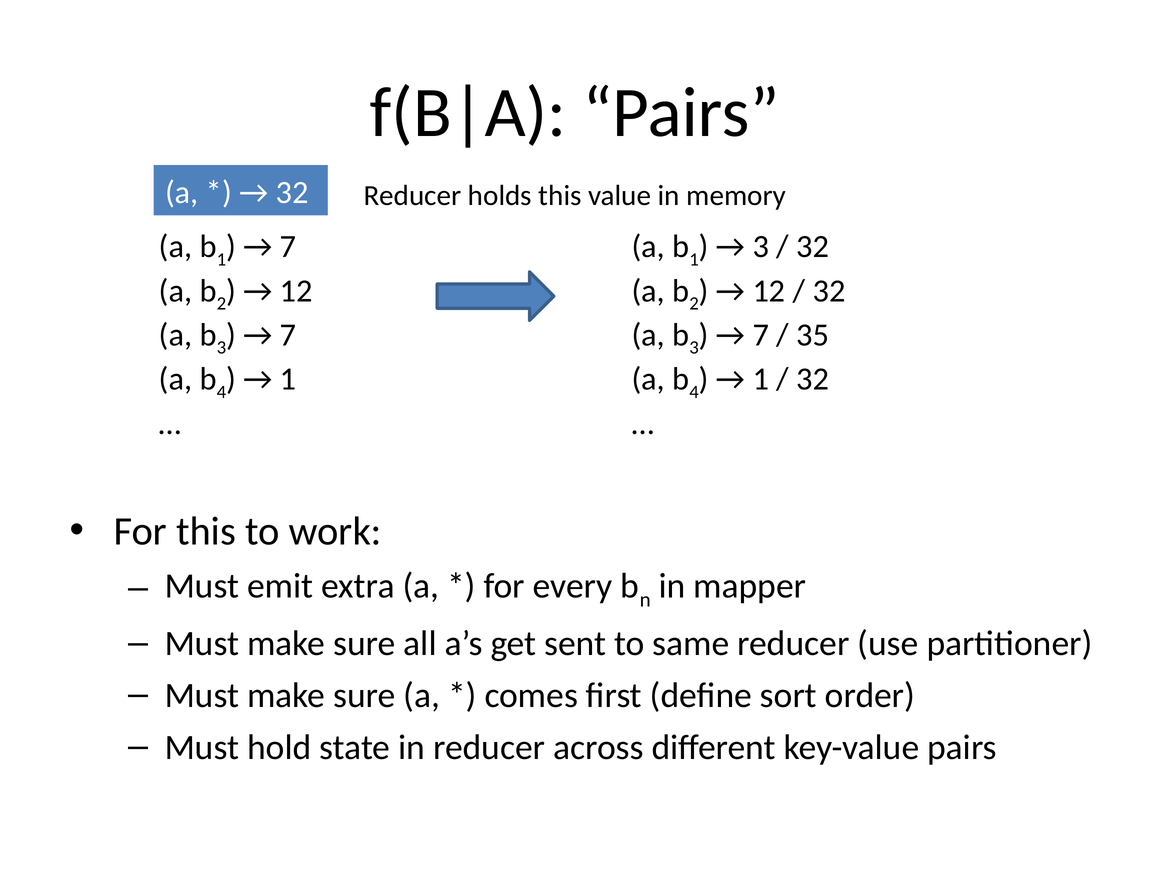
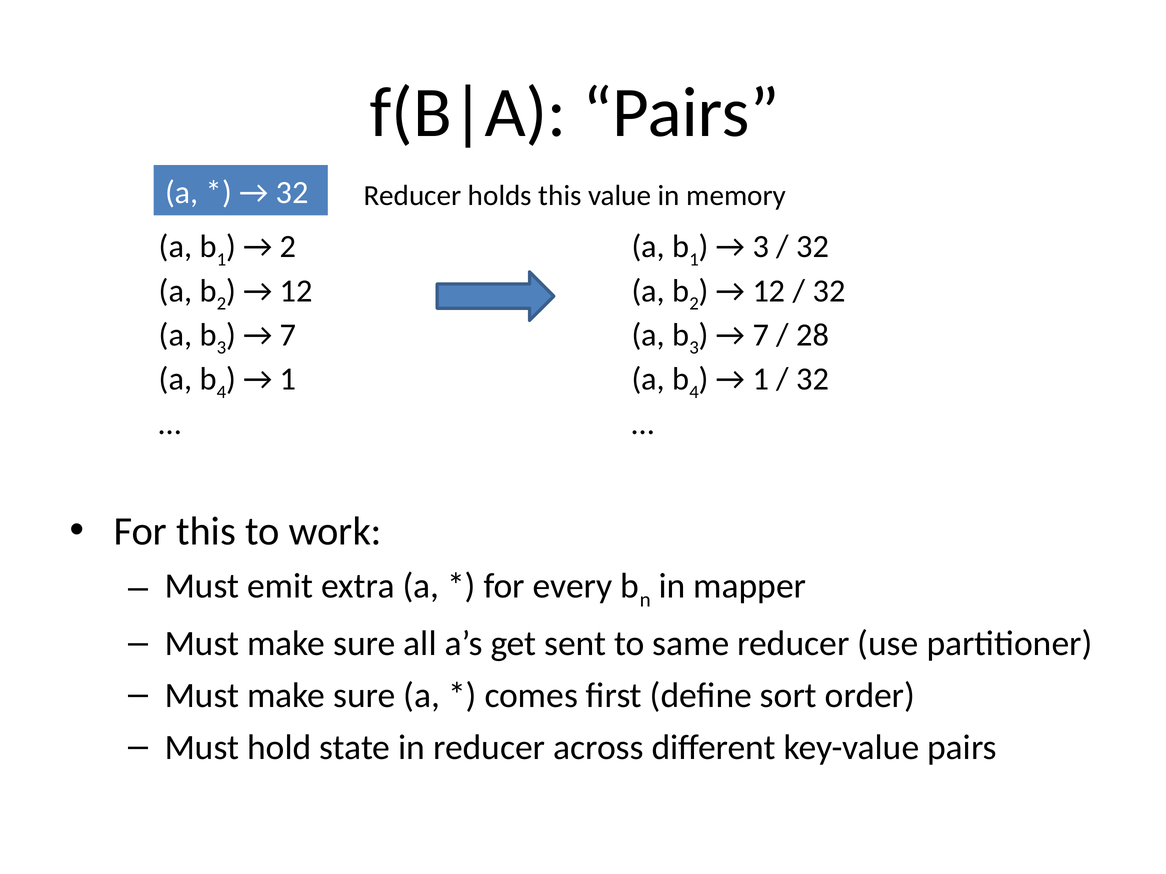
7: 7 -> 2 (288, 247)
35: 35 -> 28 (813, 335)
